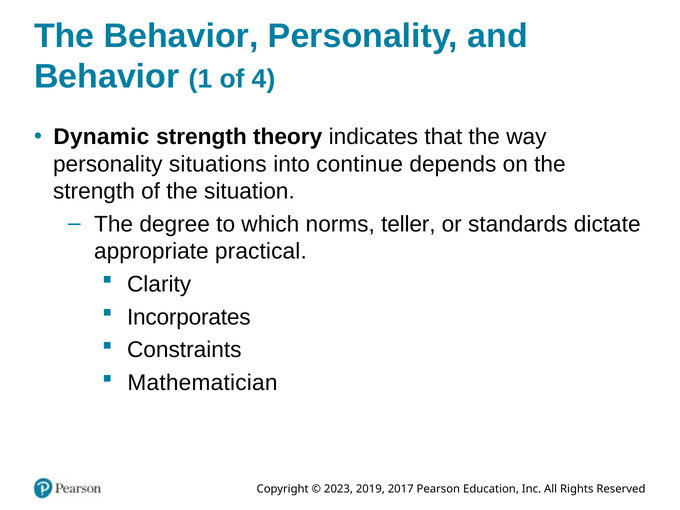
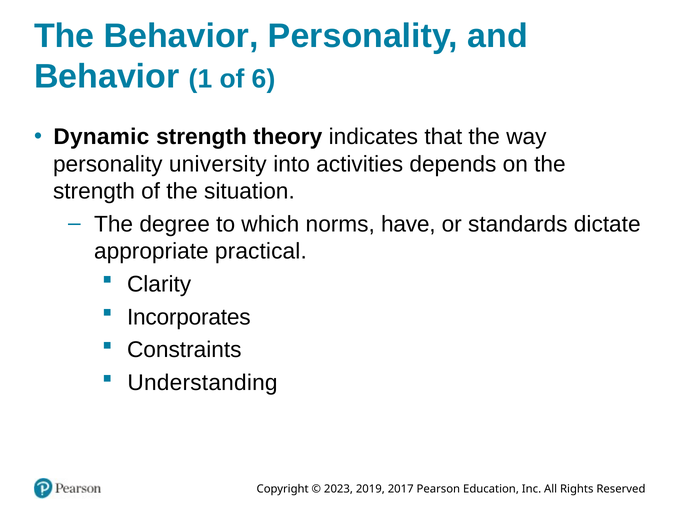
4: 4 -> 6 (264, 79)
situations: situations -> university (218, 164)
continue: continue -> activities (360, 164)
teller: teller -> have (408, 224)
Mathematician: Mathematician -> Understanding (203, 383)
